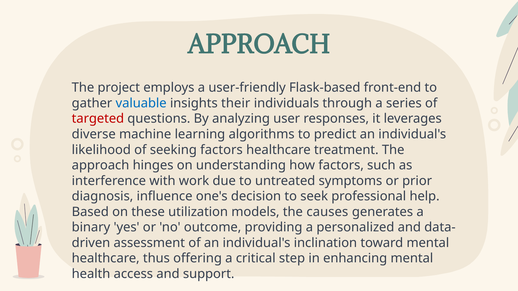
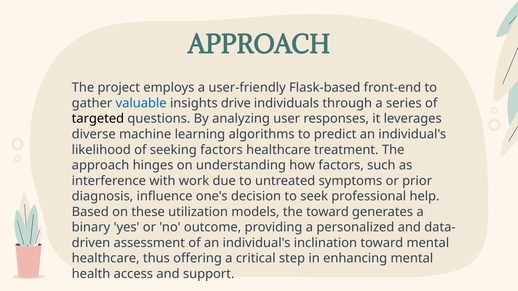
their: their -> drive (236, 103)
targeted colour: red -> black (98, 119)
the causes: causes -> toward (327, 212)
